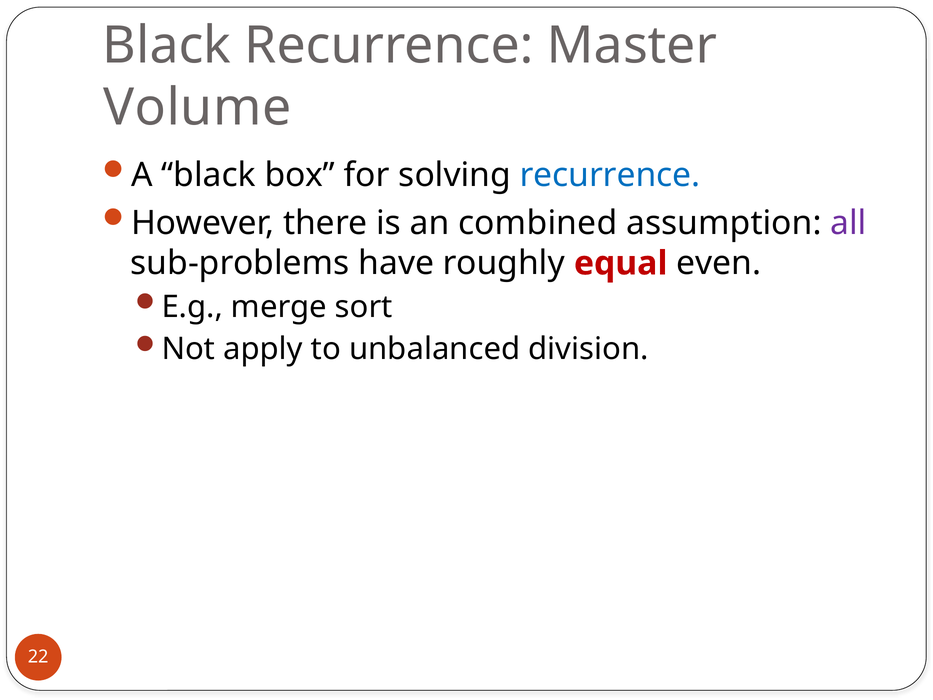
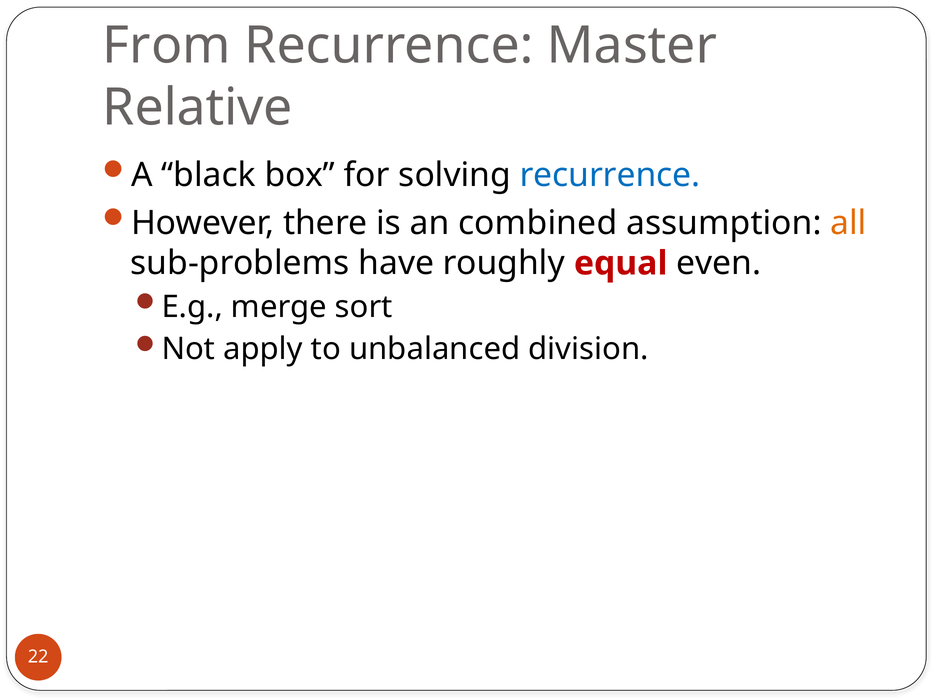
Black: Black -> From (167, 46)
Volume: Volume -> Relative (198, 108)
all colour: purple -> orange (848, 223)
